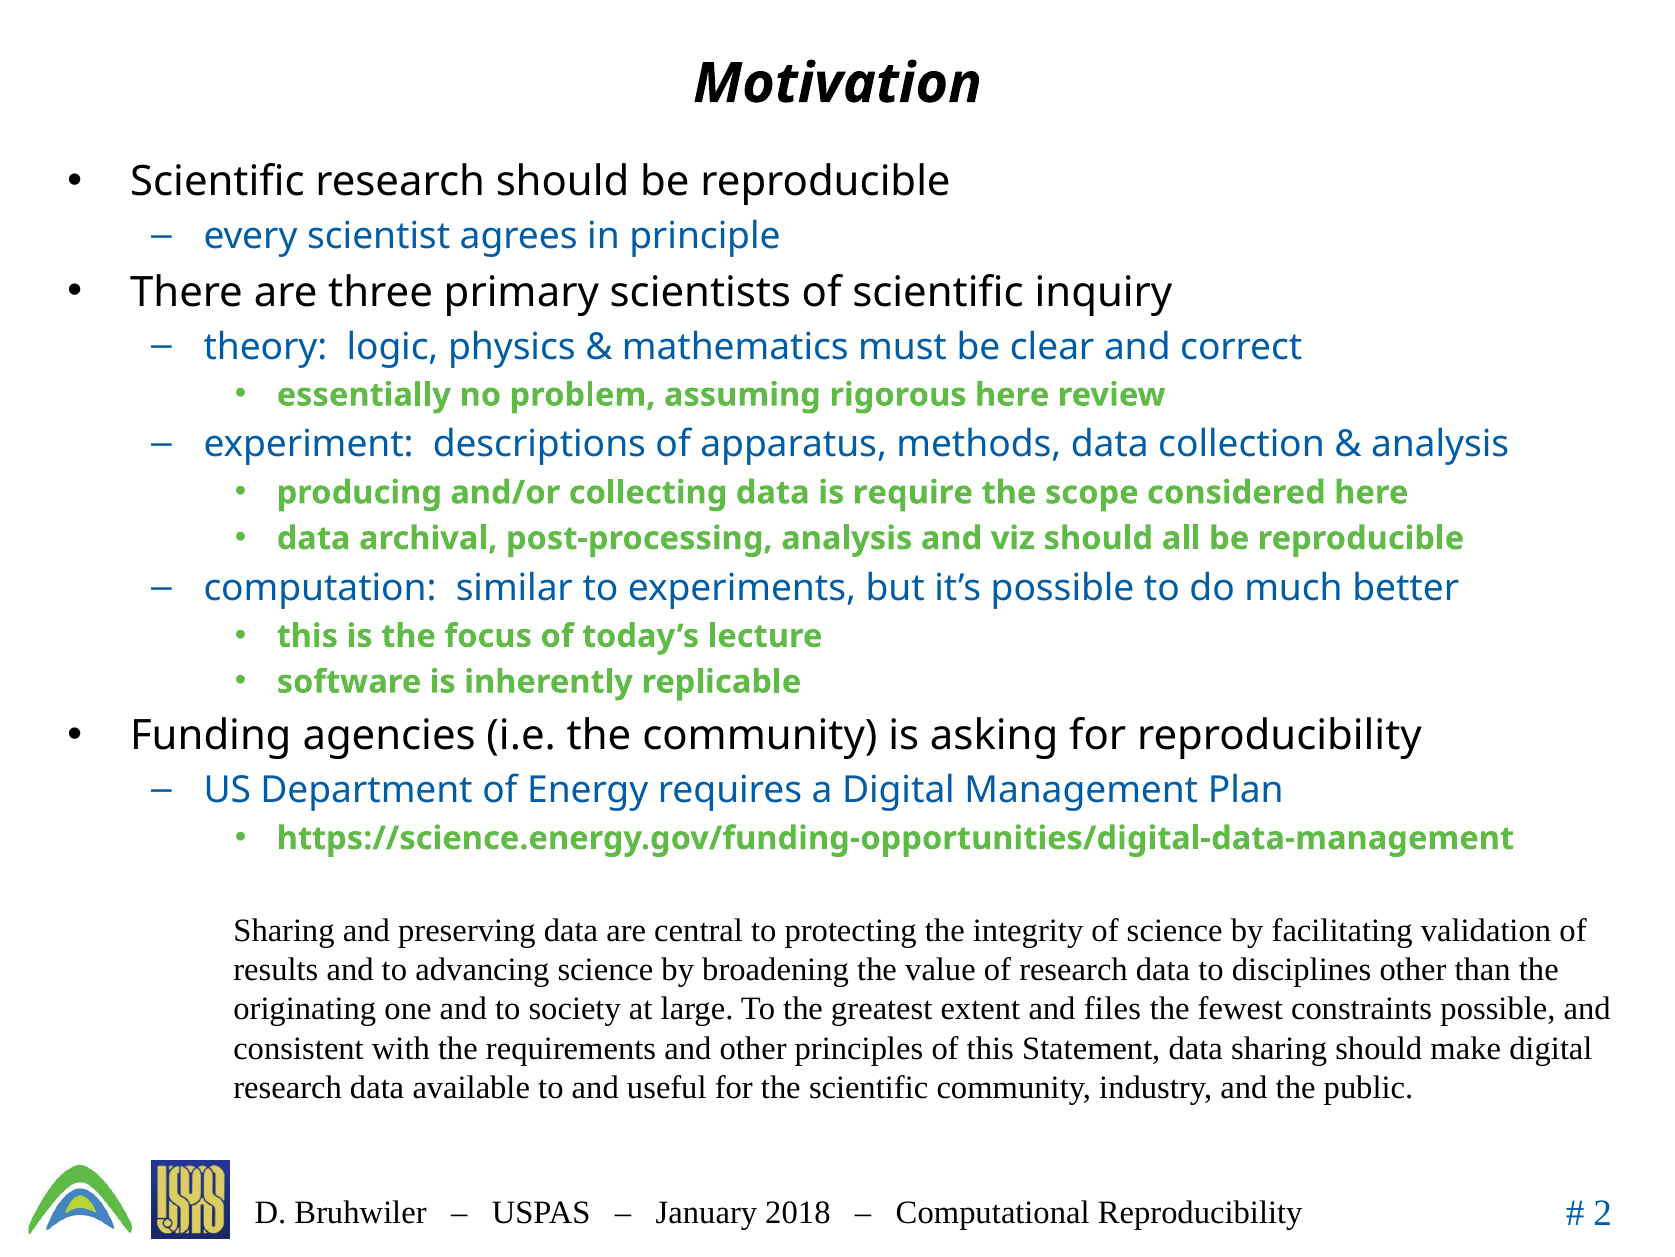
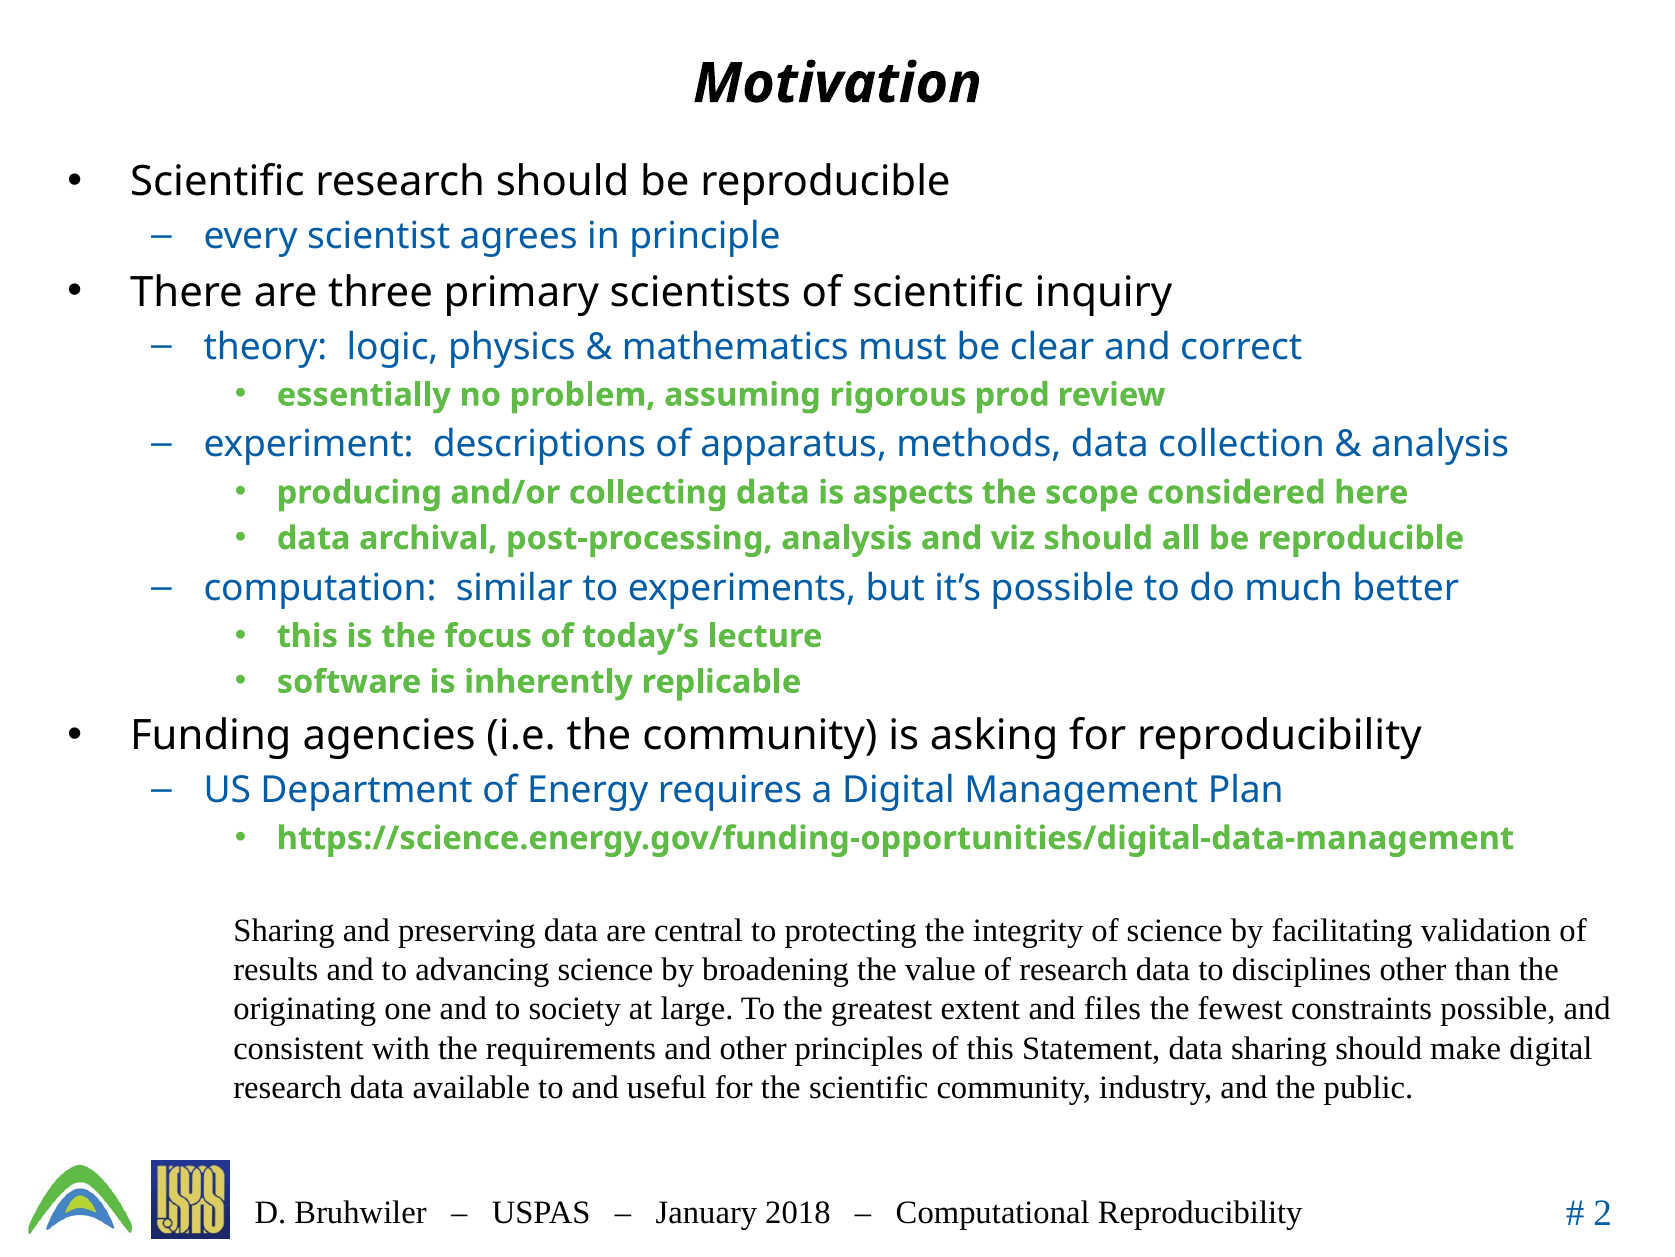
rigorous here: here -> prod (1012, 395)
require: require -> aspects (913, 492)
